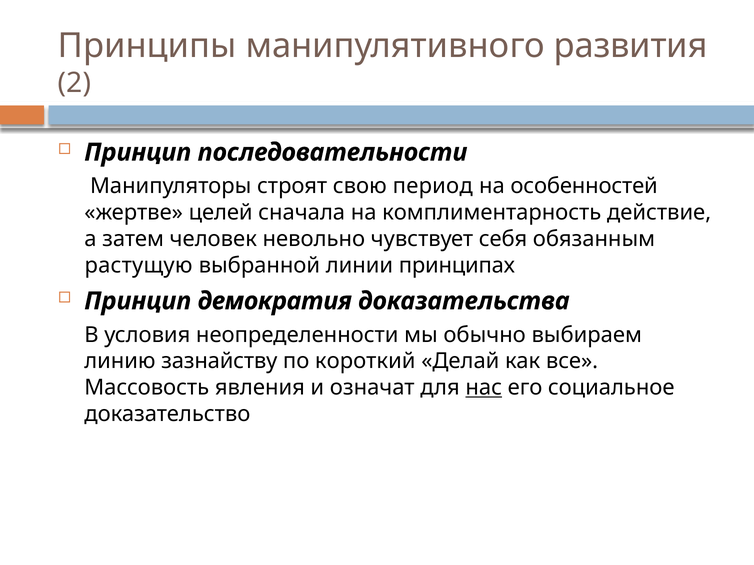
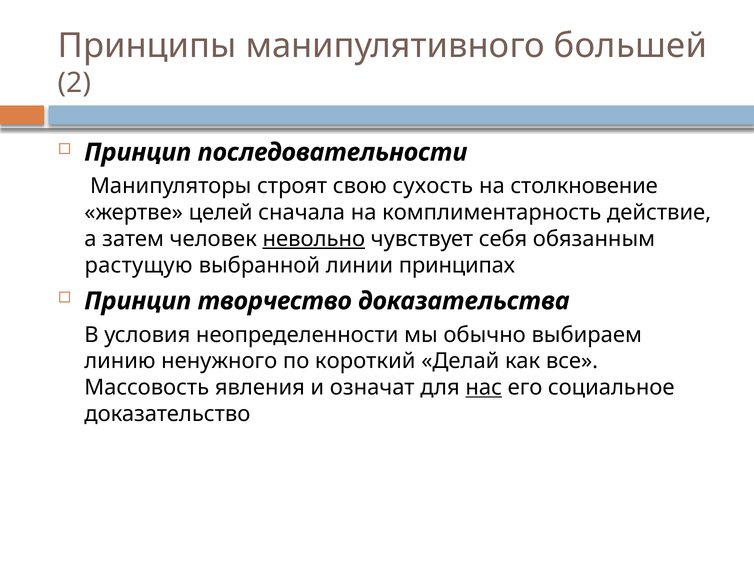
развития: развития -> большей (630, 46)
период: период -> сухость (433, 186)
особенностей: особенностей -> столкновение (584, 186)
невольно underline: none -> present (314, 239)
демократия: демократия -> творчество (275, 301)
зазнайству: зазнайству -> ненужного (219, 362)
